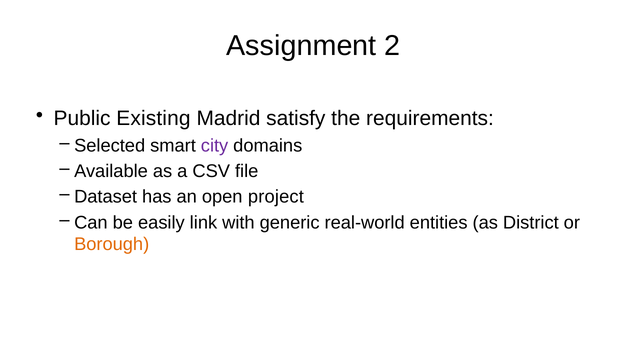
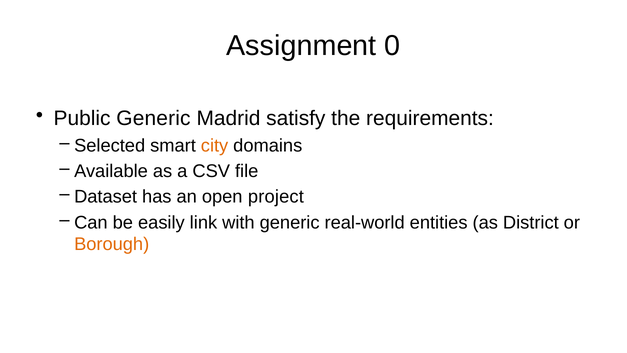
2: 2 -> 0 (392, 46)
Public Existing: Existing -> Generic (153, 118)
city colour: purple -> orange (215, 145)
